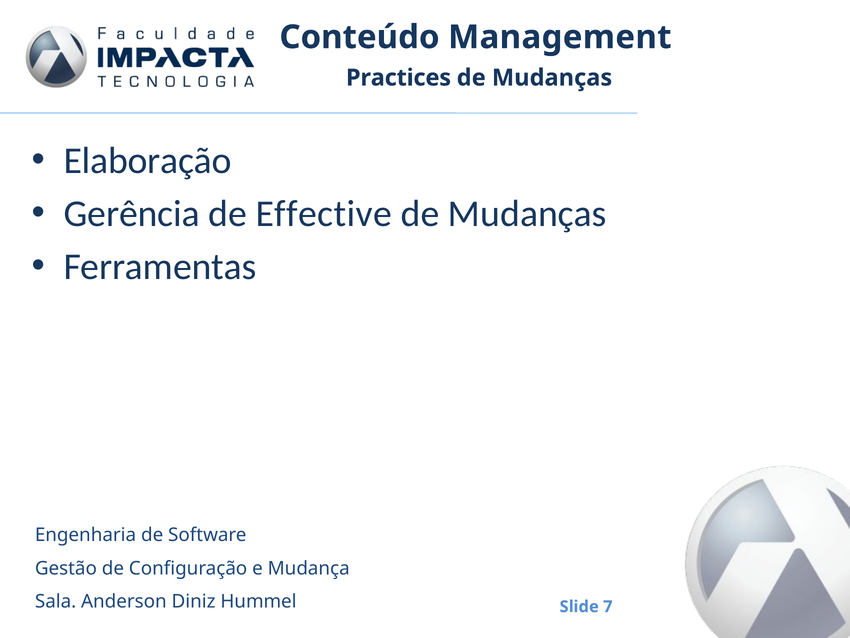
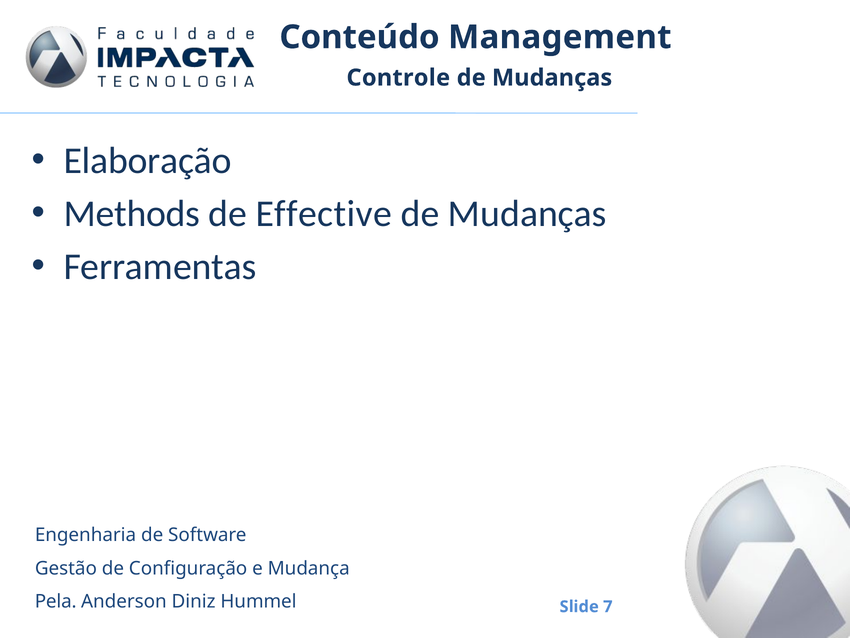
Practices: Practices -> Controle (398, 78)
Gerência: Gerência -> Methods (132, 214)
Sala: Sala -> Pela (56, 601)
